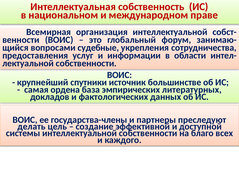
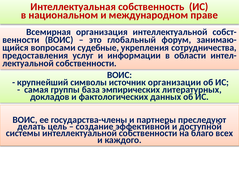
спутники: спутники -> символы (89, 82)
большинстве: большинстве -> организации (175, 82)
ордена: ордена -> группы (65, 89)
